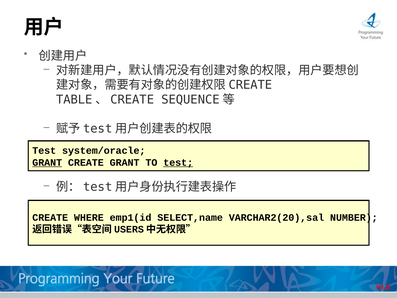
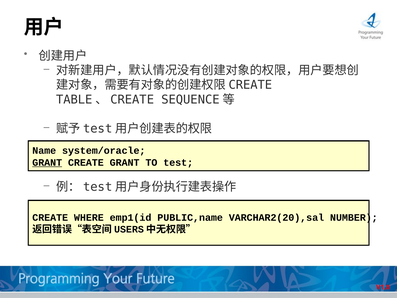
Test: Test -> Name (44, 150)
test underline: present -> none (178, 162)
SELECT,name: SELECT,name -> PUBLIC,name (190, 217)
